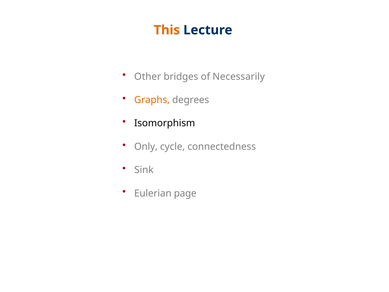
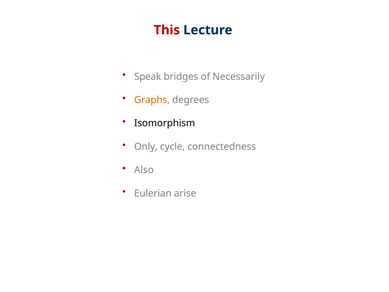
This colour: orange -> red (167, 30)
Other: Other -> Speak (148, 76)
Sink: Sink -> Also (144, 170)
page: page -> arise (185, 193)
